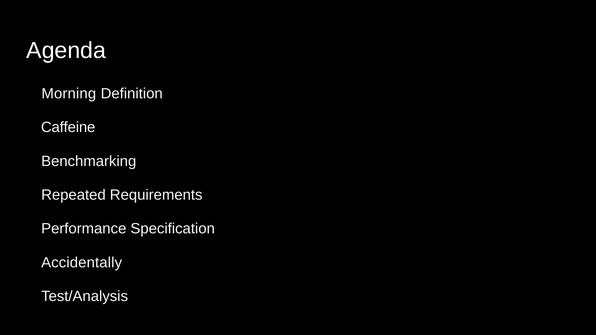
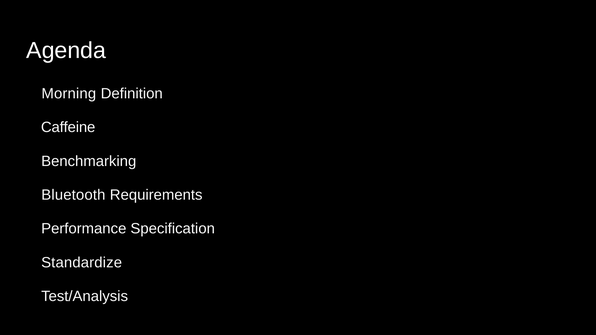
Repeated: Repeated -> Bluetooth (73, 195)
Accidentally: Accidentally -> Standardize (82, 263)
